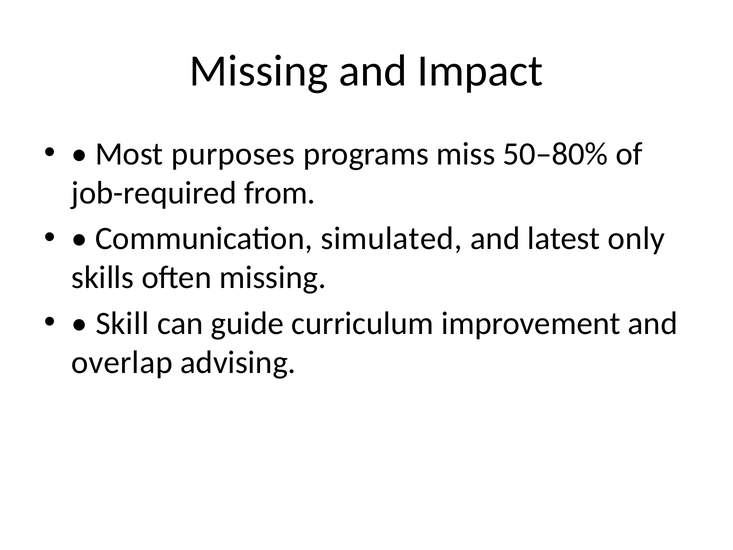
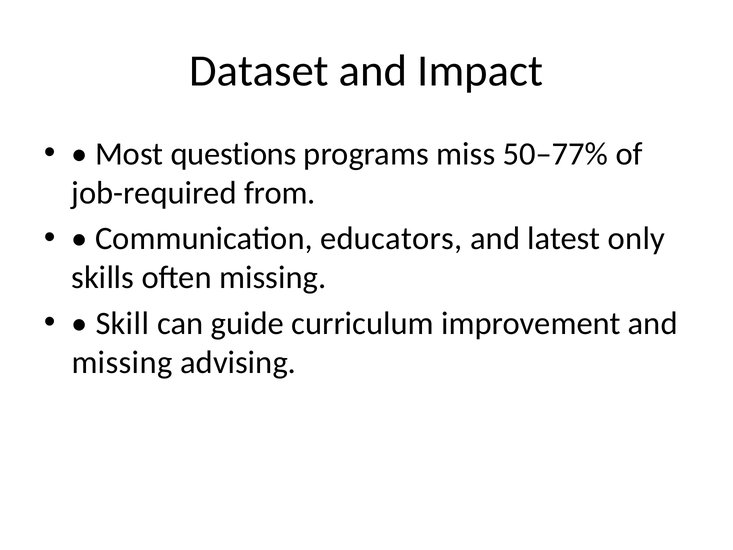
Missing: Missing -> Dataset (259, 71)
purposes: purposes -> questions (234, 154)
50–80%: 50–80% -> 50–77% (555, 154)
simulated: simulated -> educators (391, 238)
overlap: overlap -> missing (122, 362)
